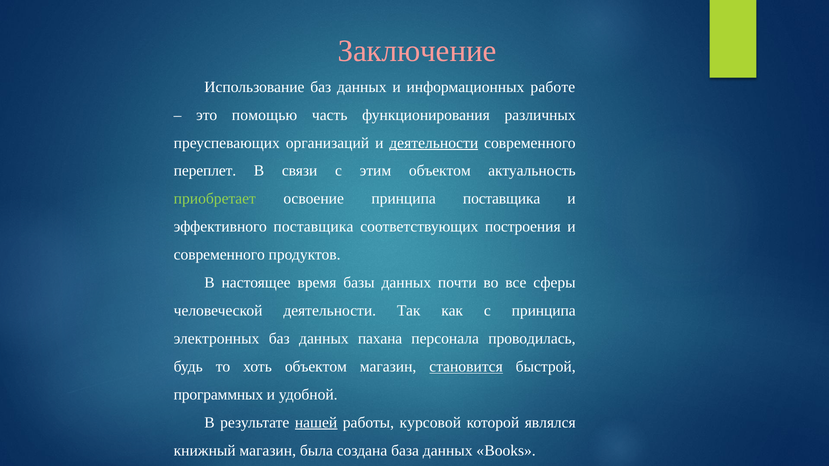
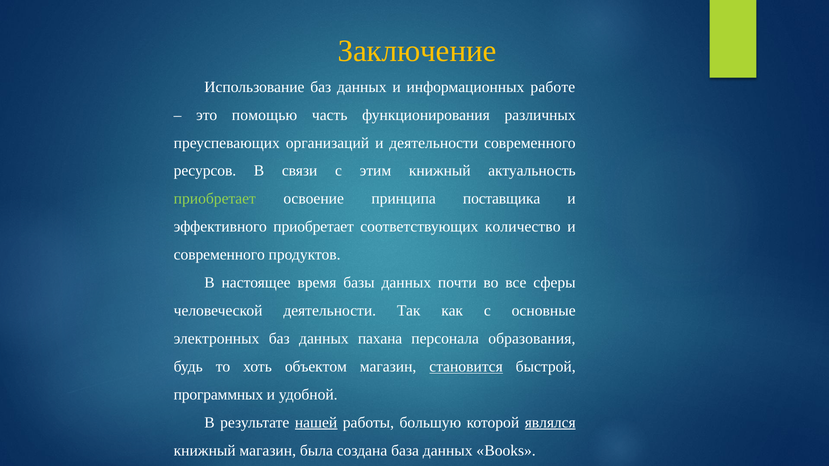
Заключение colour: pink -> yellow (417, 51)
деятельности underline: present -> none (434, 143)
переплет: переплет -> ресурсов (205, 171)
этим объектом: объектом -> книжный (440, 171)
эффективного поставщика: поставщика -> приобретает (314, 227)
построения: построения -> количество (523, 227)
с принципа: принципа -> основные (544, 311)
проводилась: проводилась -> образования (532, 339)
курсовой: курсовой -> большую (430, 423)
являлся underline: none -> present (550, 423)
